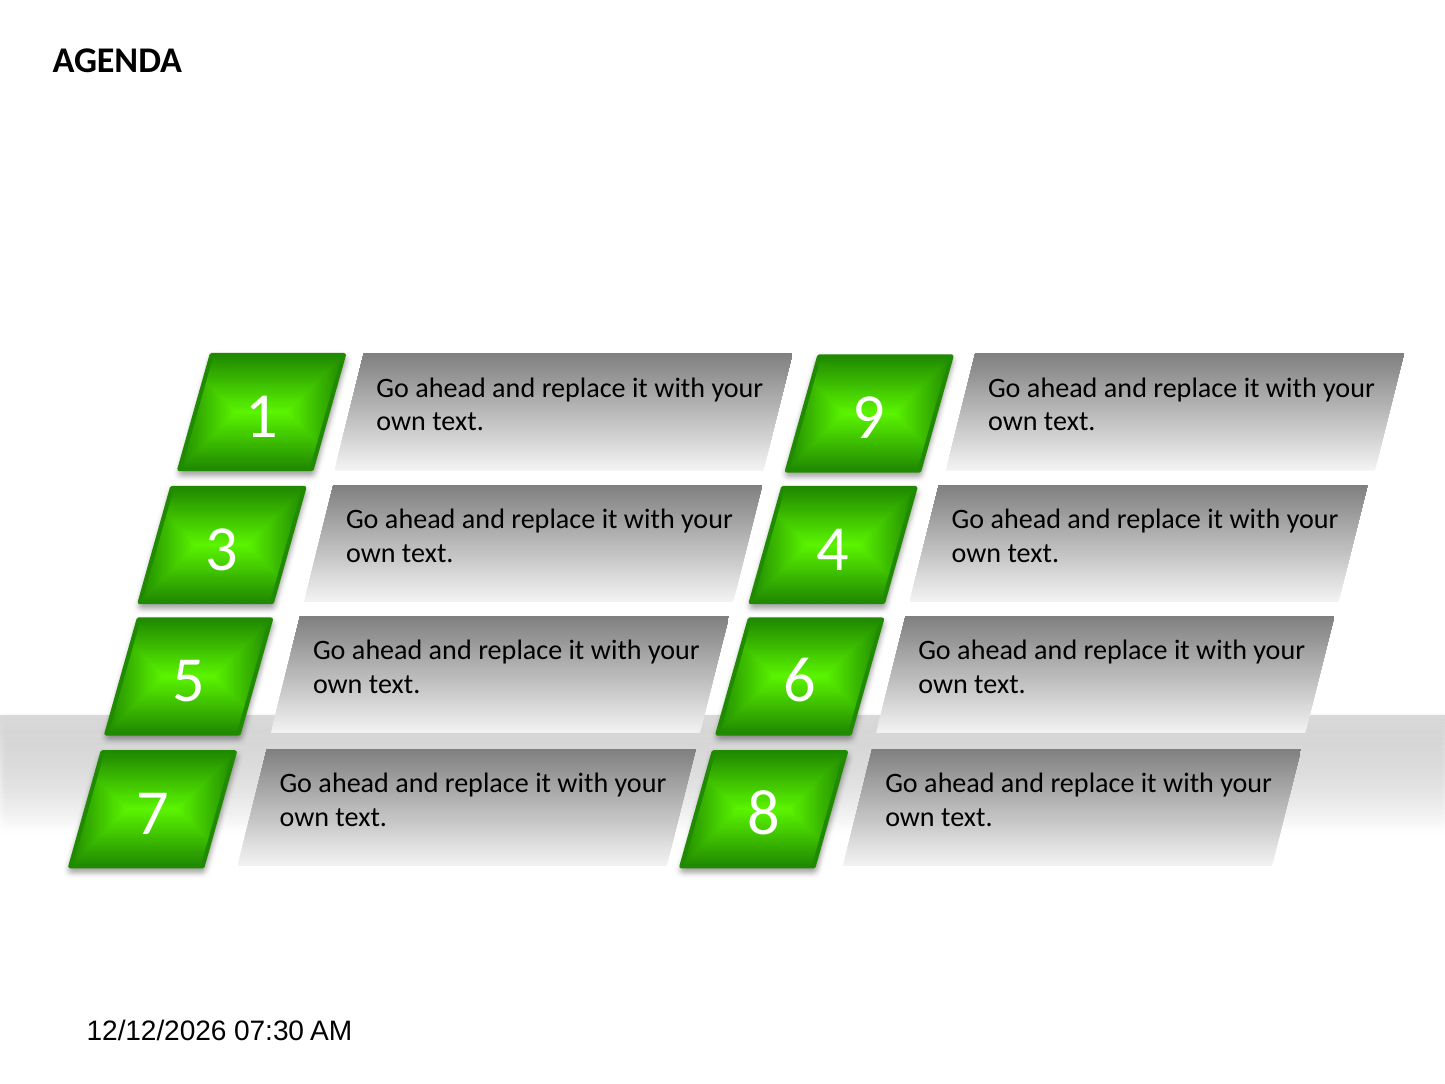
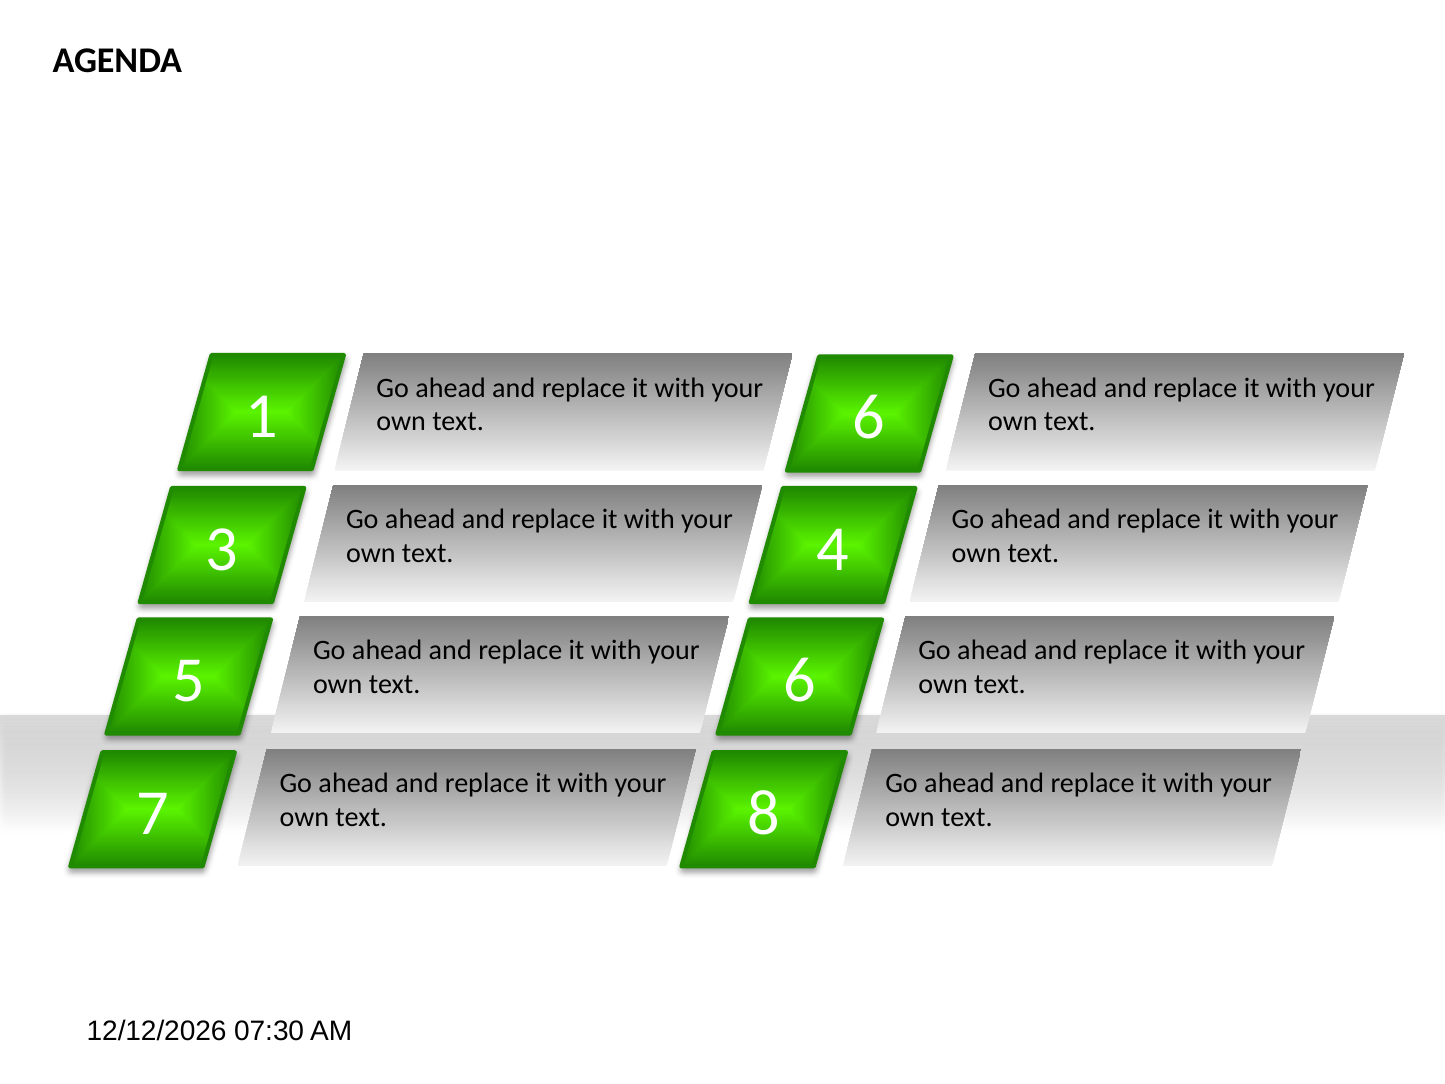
text 9: 9 -> 6 (869, 418)
